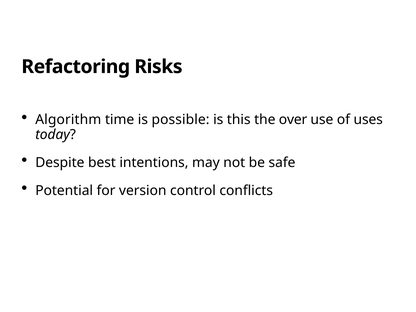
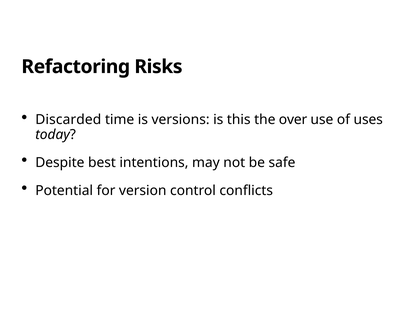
Algorithm: Algorithm -> Discarded (68, 120)
possible: possible -> versions (181, 120)
